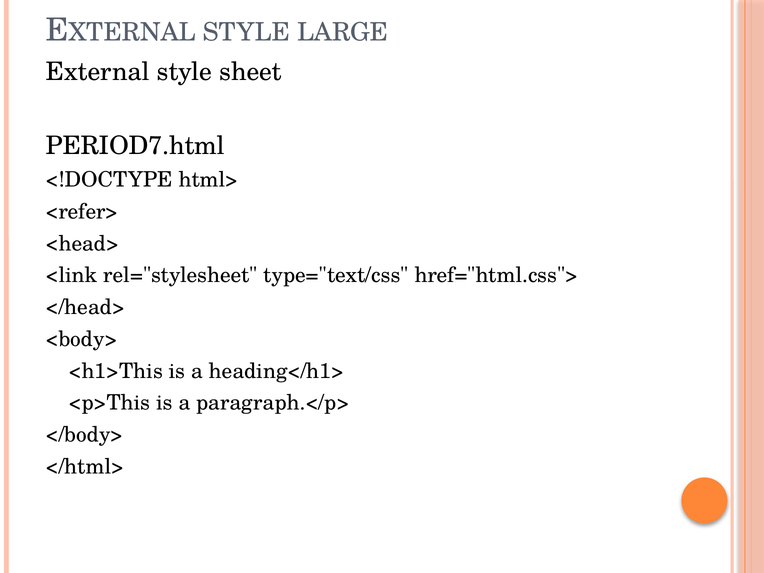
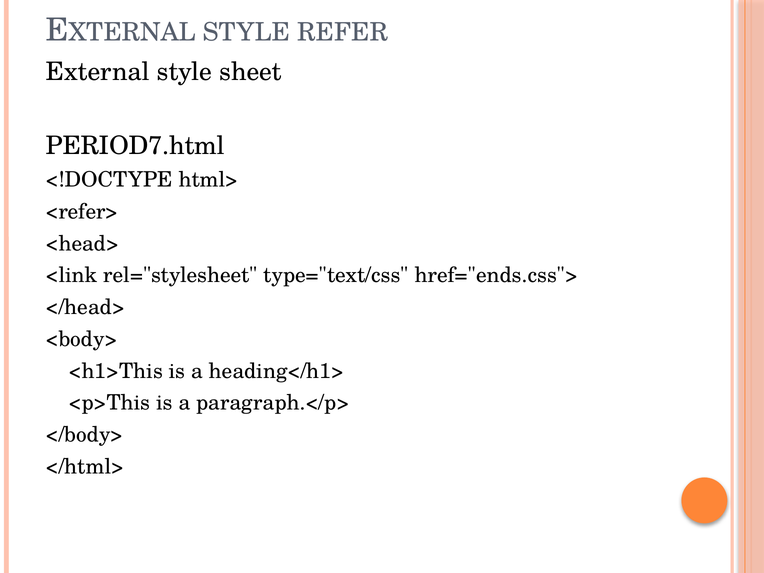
LARGE: LARGE -> REFER (343, 32)
href="html.css">: href="html.css"> -> href="ends.css"> (496, 275)
